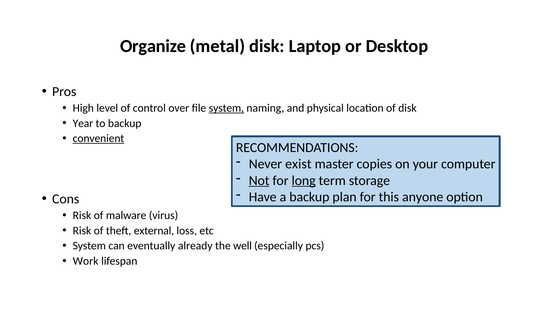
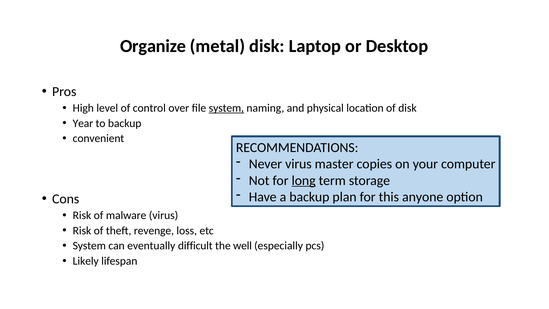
convenient underline: present -> none (98, 138)
Never exist: exist -> virus (298, 164)
Not underline: present -> none (259, 180)
external: external -> revenge (154, 230)
already: already -> difficult (195, 246)
Work: Work -> Likely (86, 261)
